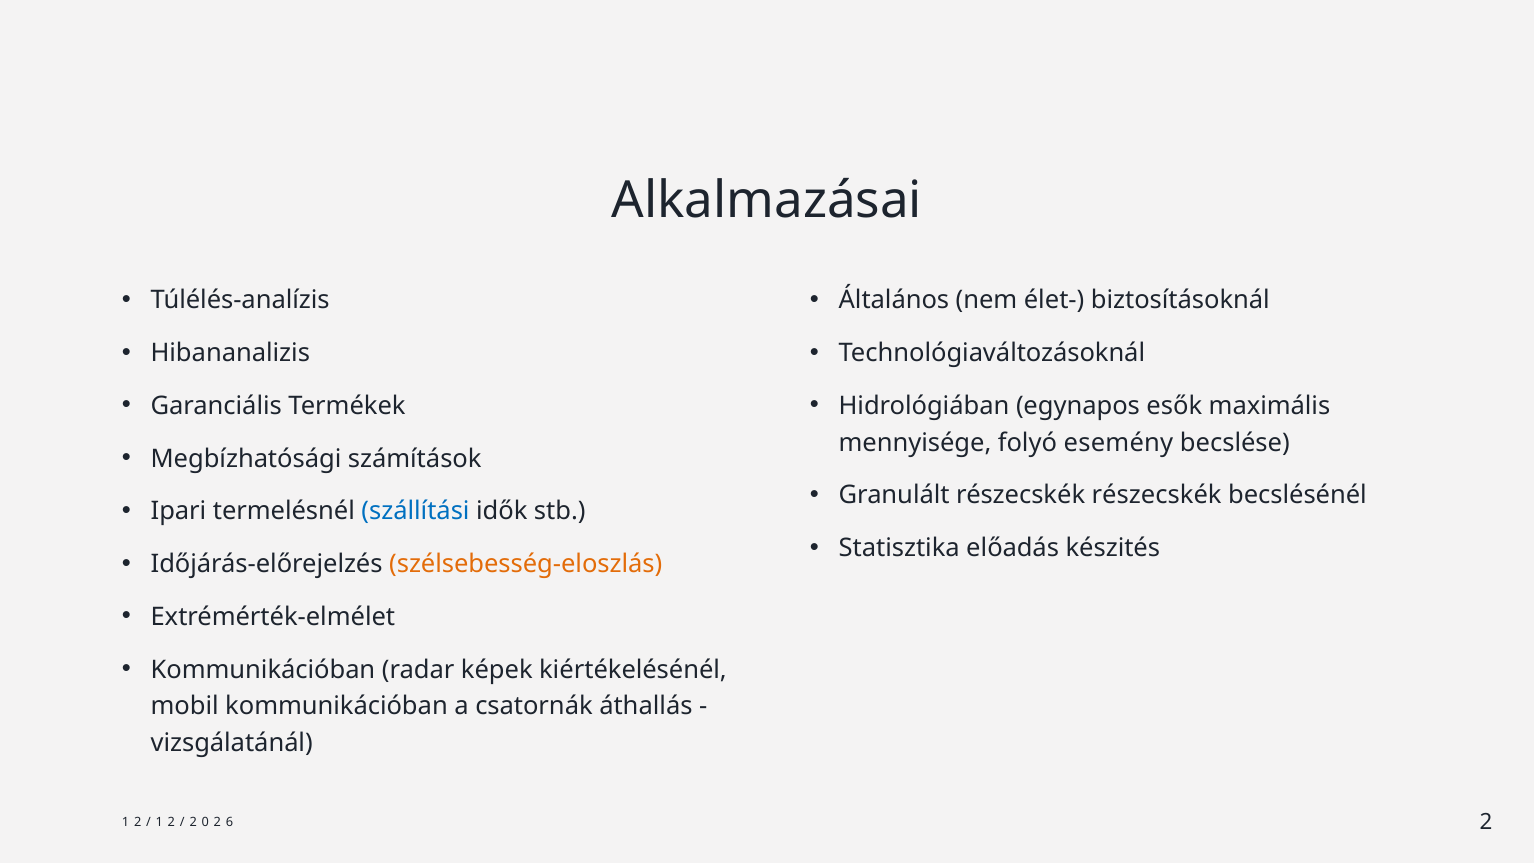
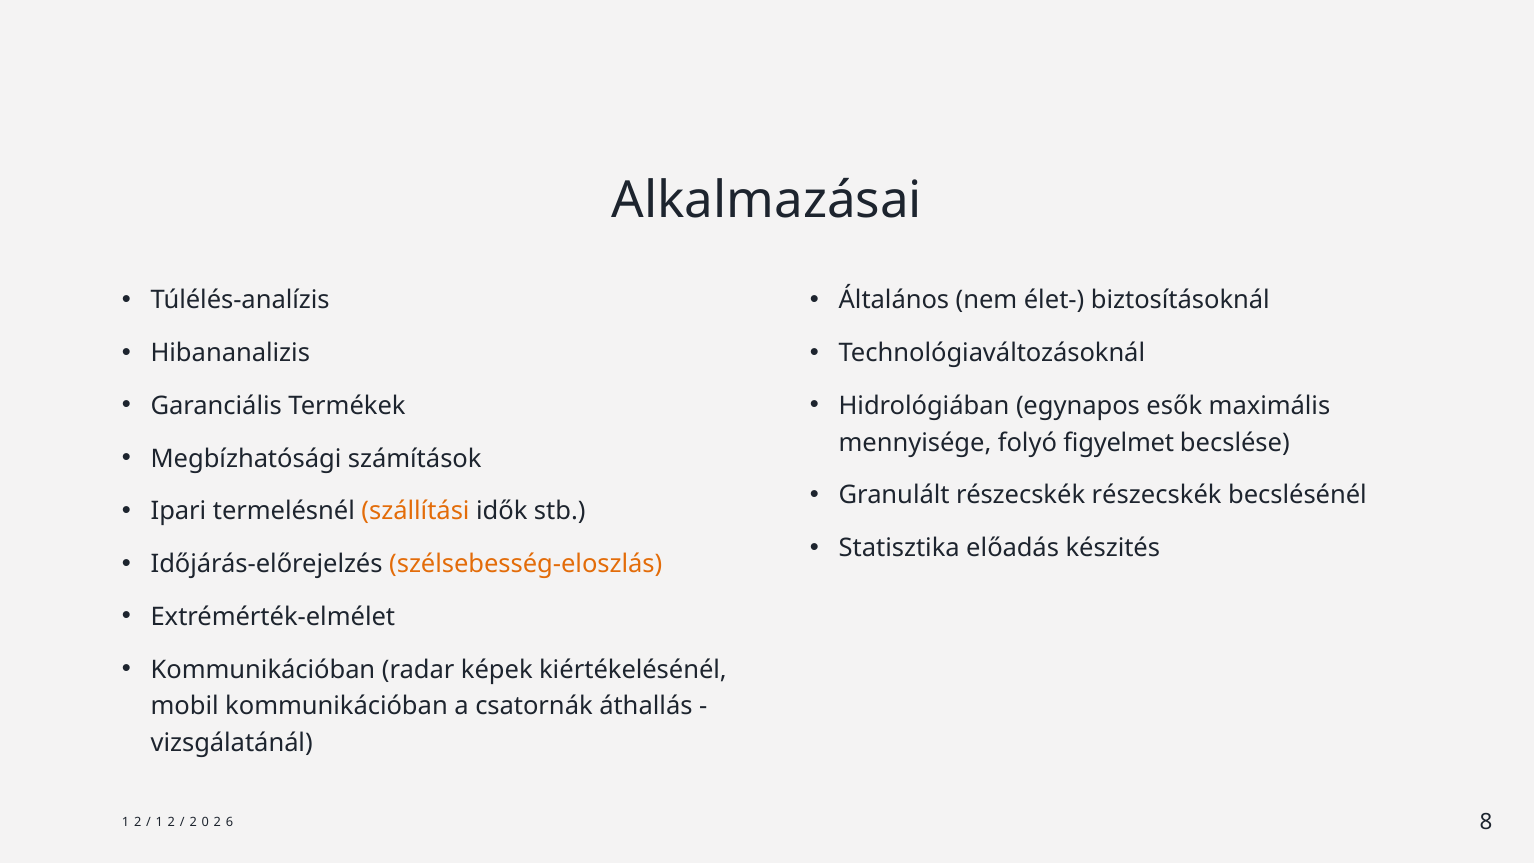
esemény: esemény -> figyelmet (1119, 443)
szállítási colour: blue -> orange (416, 511)
6 2: 2 -> 8 (1486, 822)
